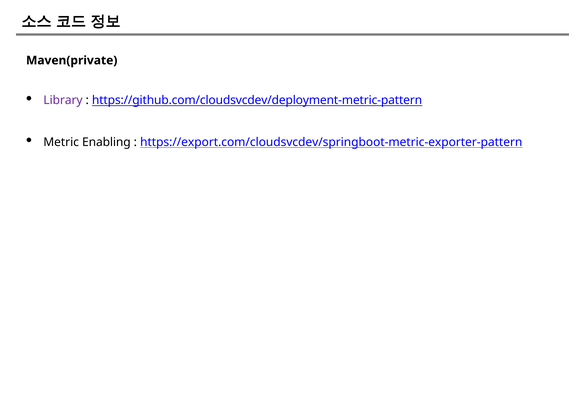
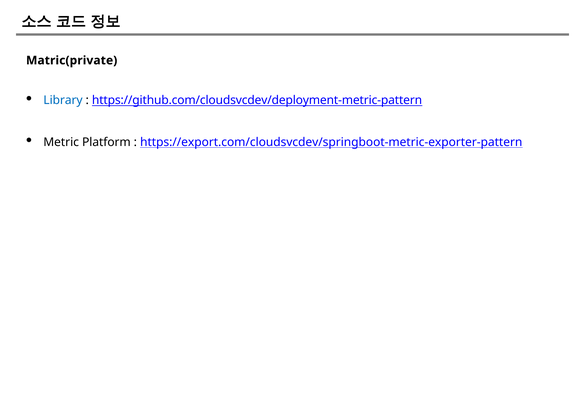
Maven(private: Maven(private -> Matric(private (72, 60)
Library colour: purple -> blue (63, 100)
Enabling: Enabling -> Platform (106, 142)
